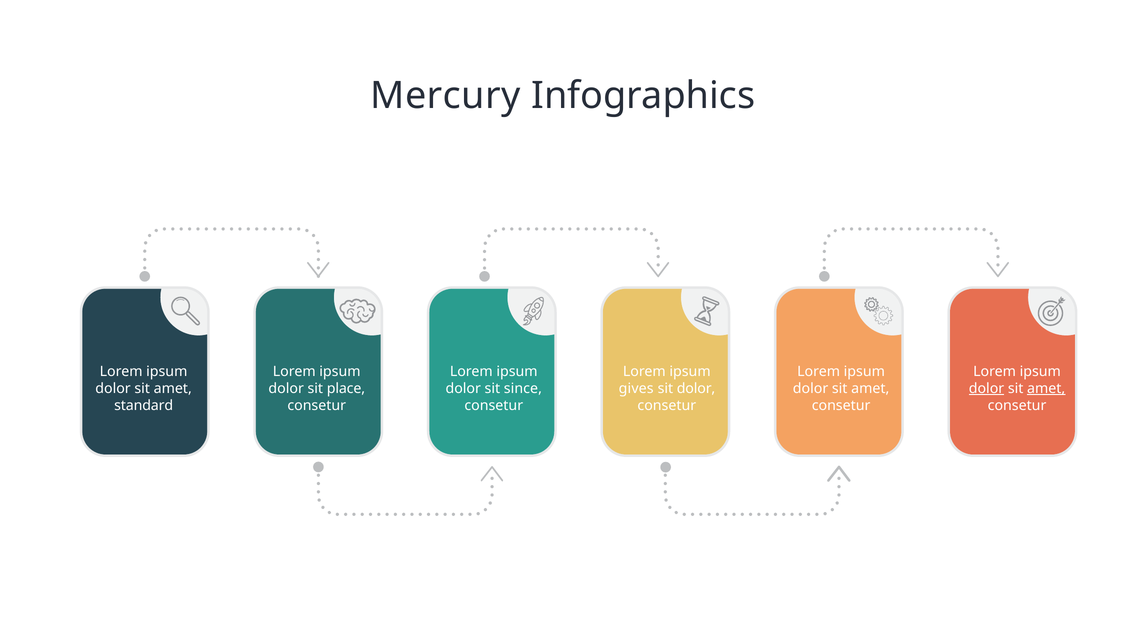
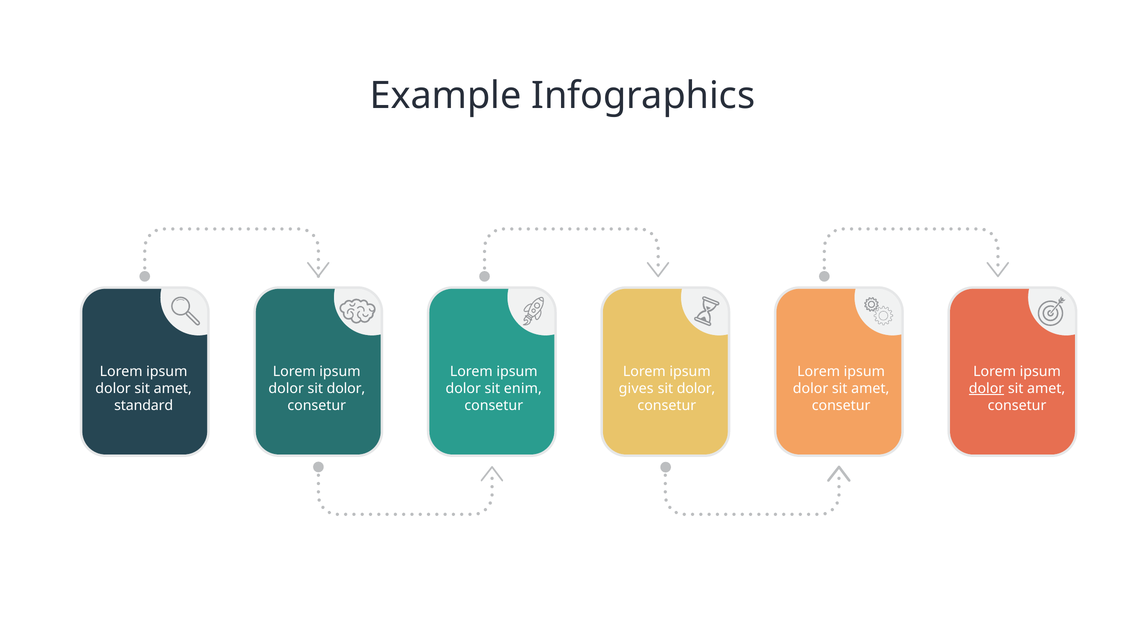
Mercury: Mercury -> Example (446, 95)
dolor sit place: place -> dolor (346, 388)
since: since -> enim (523, 388)
amet underline: present -> none (1046, 388)
